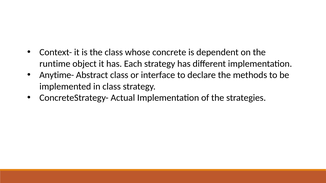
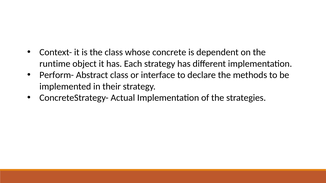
Anytime-: Anytime- -> Perform- (57, 75)
in class: class -> their (112, 87)
